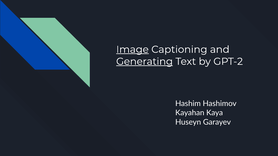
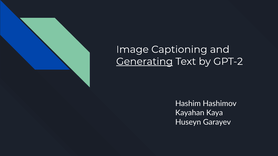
Image underline: present -> none (132, 50)
